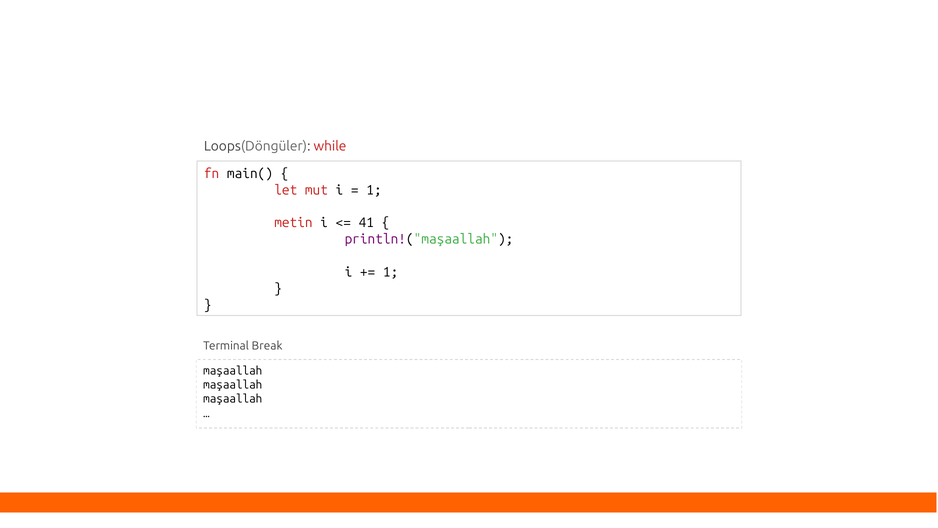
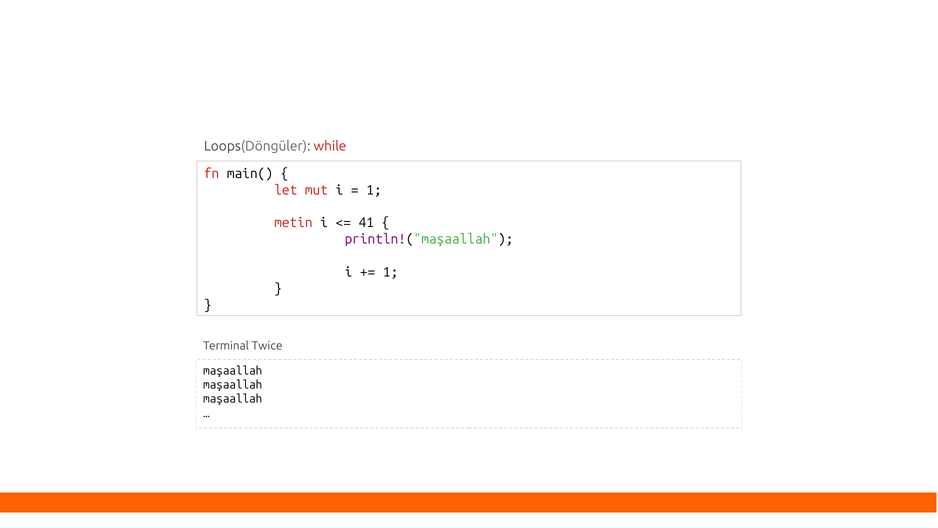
Break: Break -> Twice (267, 346)
